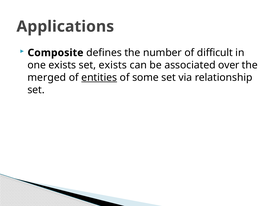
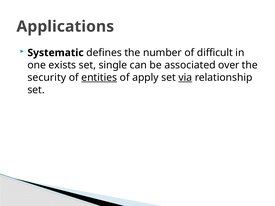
Composite: Composite -> Systematic (56, 53)
set exists: exists -> single (113, 65)
merged: merged -> security (47, 78)
some: some -> apply (145, 78)
via underline: none -> present (185, 78)
